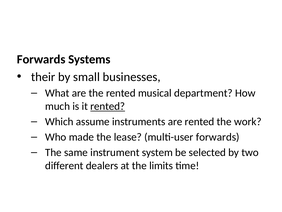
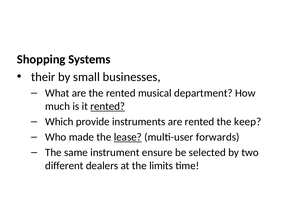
Forwards: Forwards -> Shopping (41, 59)
assume: assume -> provide (93, 121)
work: work -> keep (248, 121)
lease underline: none -> present (128, 137)
system: system -> ensure (157, 152)
